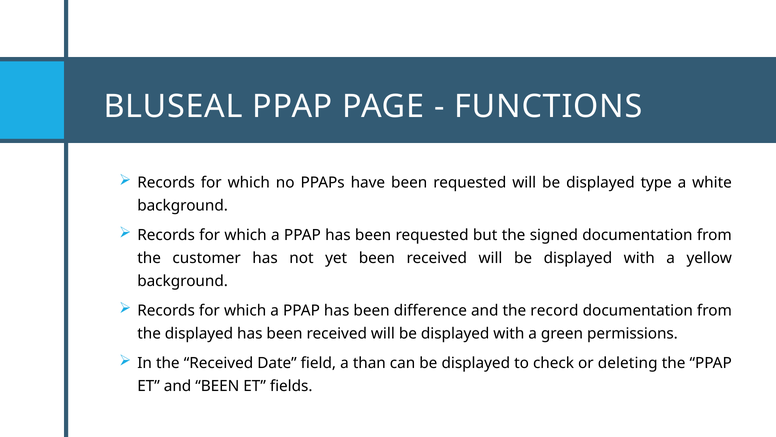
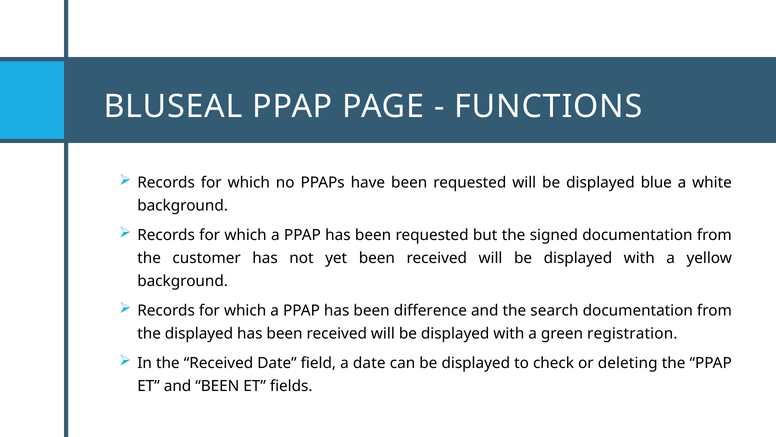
type: type -> blue (656, 183)
record: record -> search (554, 311)
permissions: permissions -> registration (632, 334)
a than: than -> date (369, 363)
